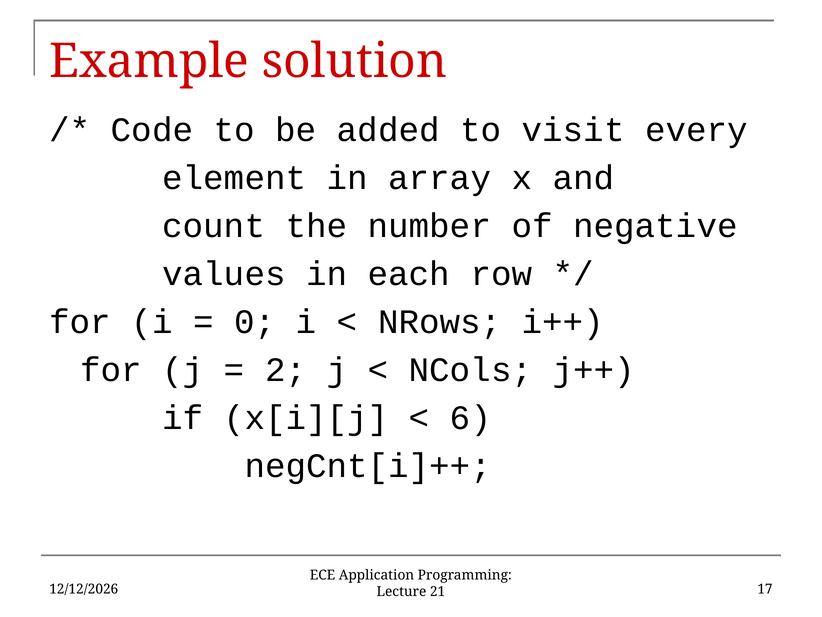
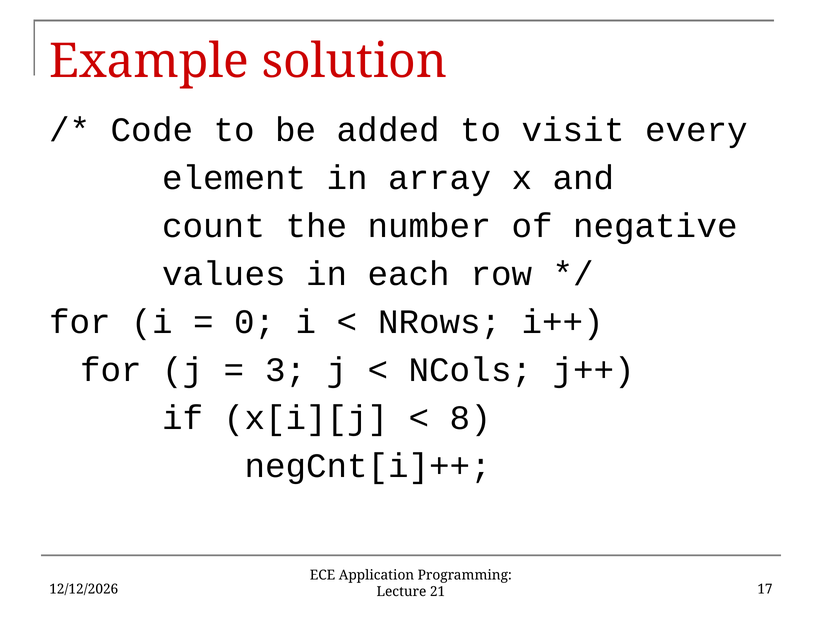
2: 2 -> 3 (286, 370)
6: 6 -> 8 (471, 418)
